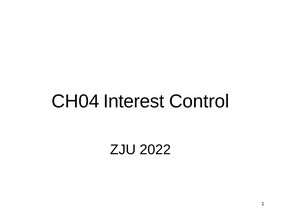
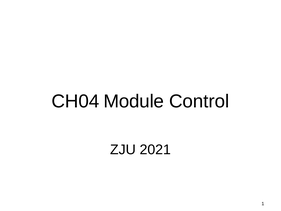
Interest: Interest -> Module (134, 101)
2022: 2022 -> 2021 (155, 149)
